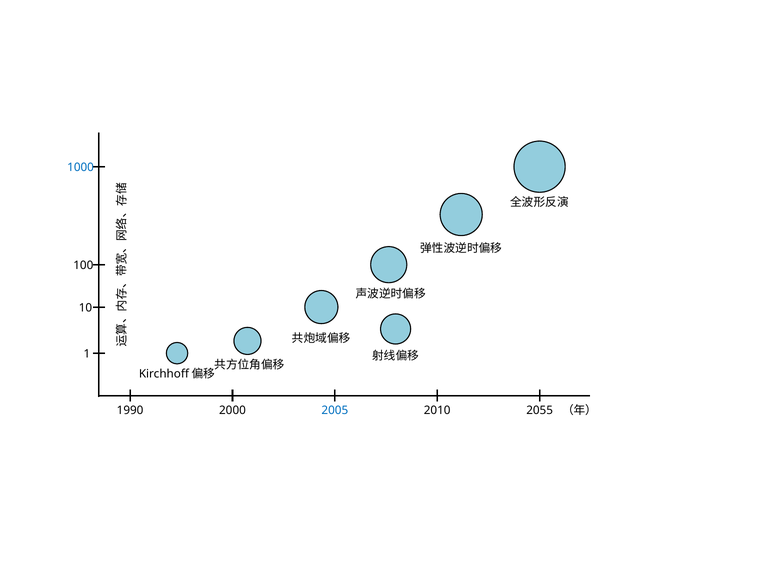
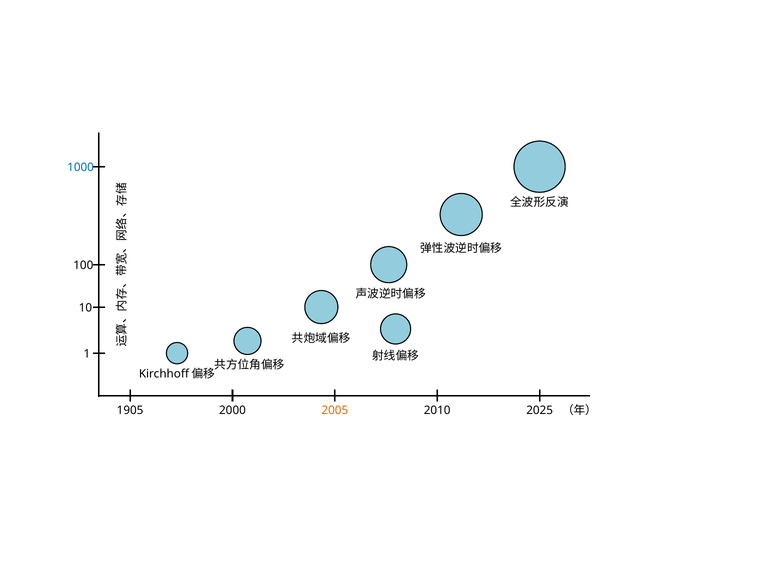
1990: 1990 -> 1905 (130, 410)
2005 colour: blue -> orange (335, 410)
2055: 2055 -> 2025 (540, 410)
